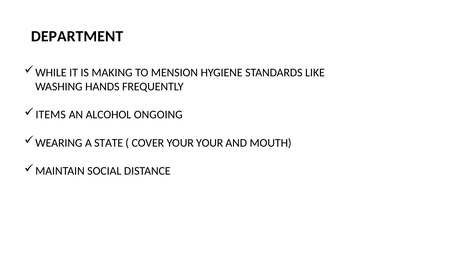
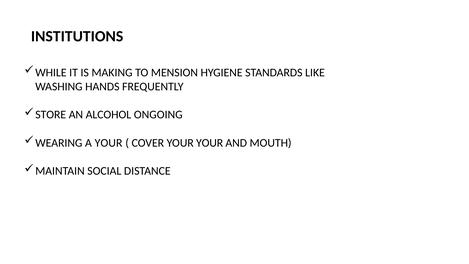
DEPARTMENT: DEPARTMENT -> INSTITUTIONS (77, 36)
ITEMS: ITEMS -> STORE (51, 115)
A STATE: STATE -> YOUR (109, 143)
